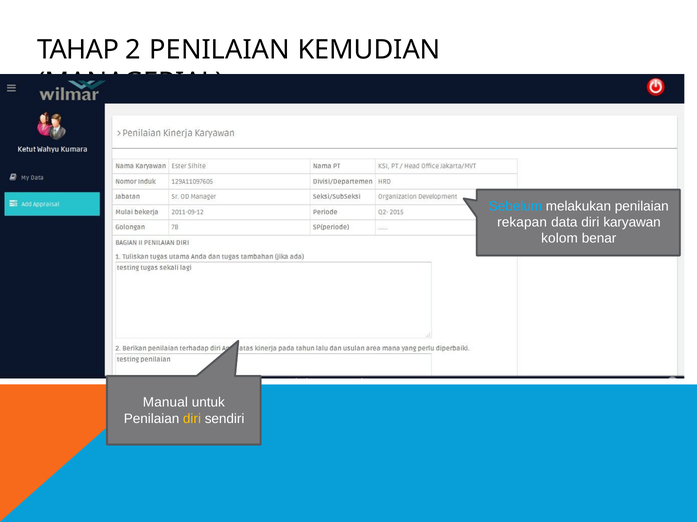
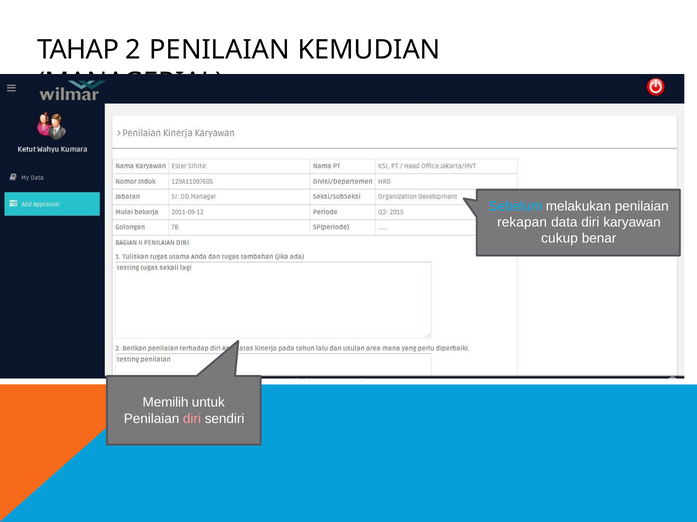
kolom: kolom -> cukup (560, 239)
Manual: Manual -> Memilih (166, 403)
diri colour: yellow -> pink (192, 419)
